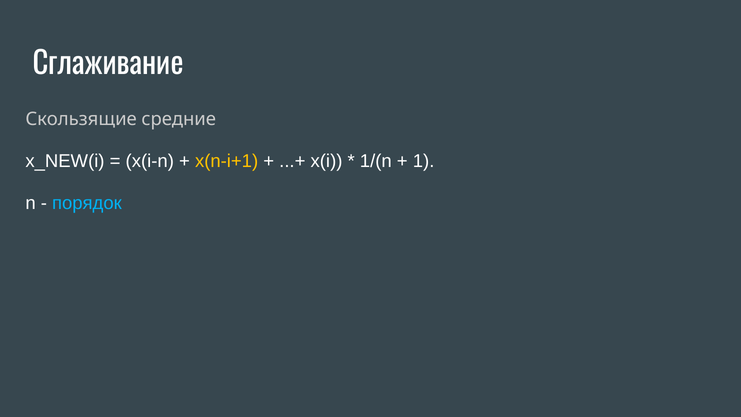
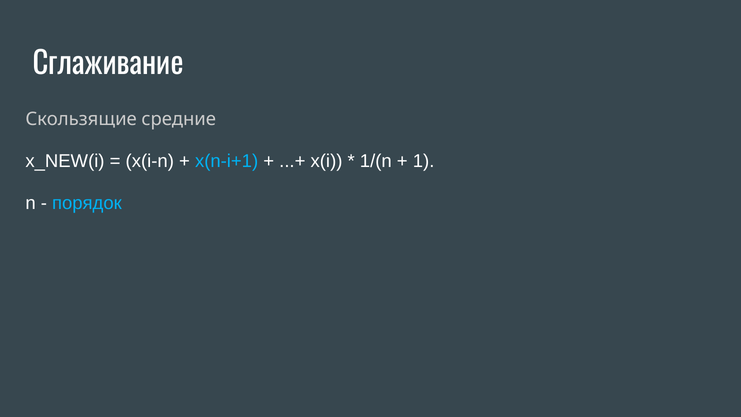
x(n-i+1 colour: yellow -> light blue (227, 161)
